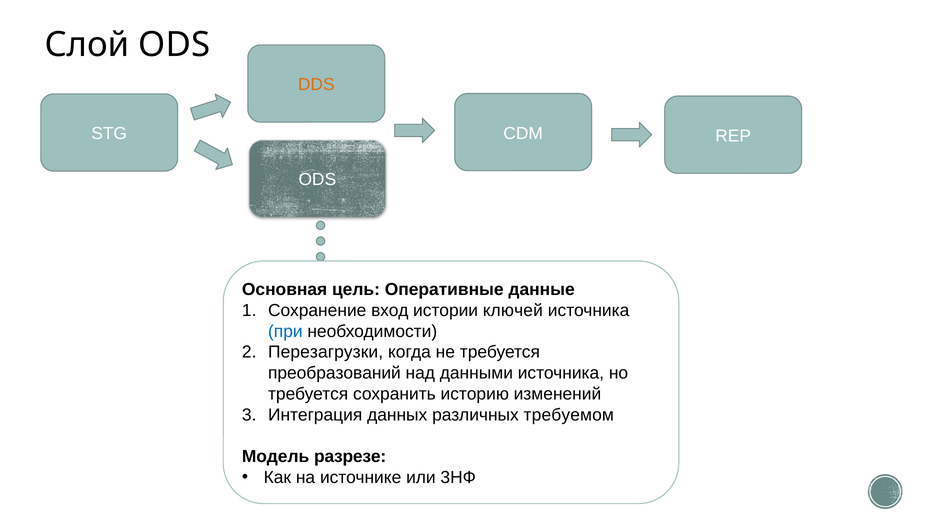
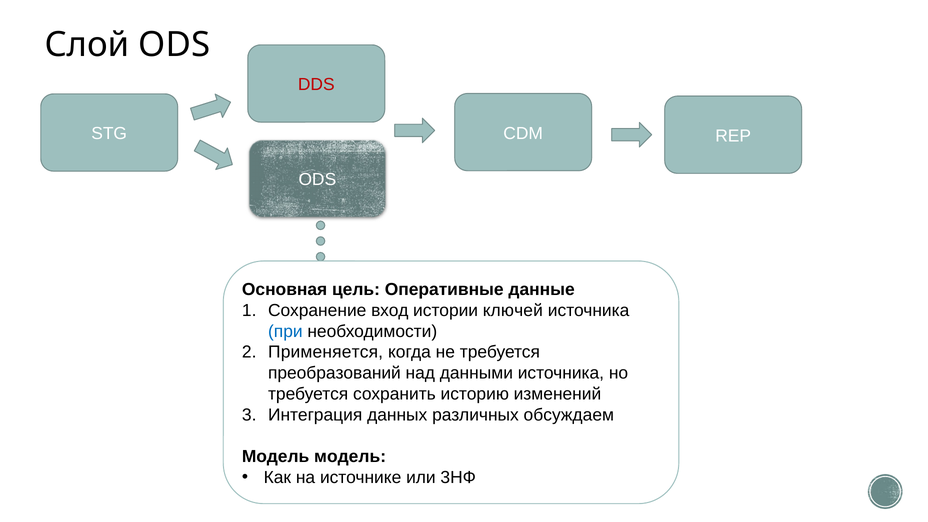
DDS colour: orange -> red (316, 85)
Перезагрузки: Перезагрузки -> Применяется (326, 352)
требуемом: требуемом -> обсуждаем (569, 415)
Модель разрезе: разрезе -> модель (350, 457)
